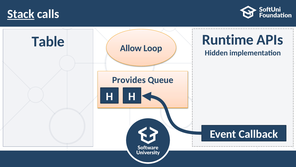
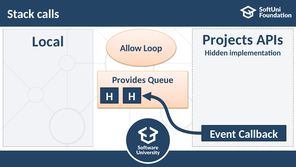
Stack underline: present -> none (21, 14)
Runtime: Runtime -> Projects (228, 40)
Table: Table -> Local (48, 42)
